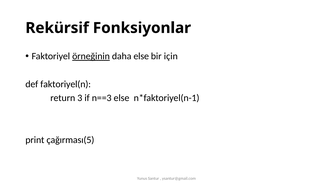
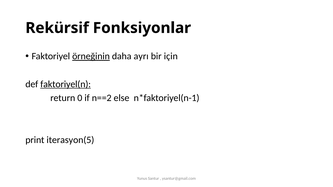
daha else: else -> ayrı (141, 56)
faktoriyel(n underline: none -> present (66, 84)
3: 3 -> 0 (80, 98)
n==3: n==3 -> n==2 (102, 98)
çağırması(5: çağırması(5 -> iterasyon(5 (70, 140)
